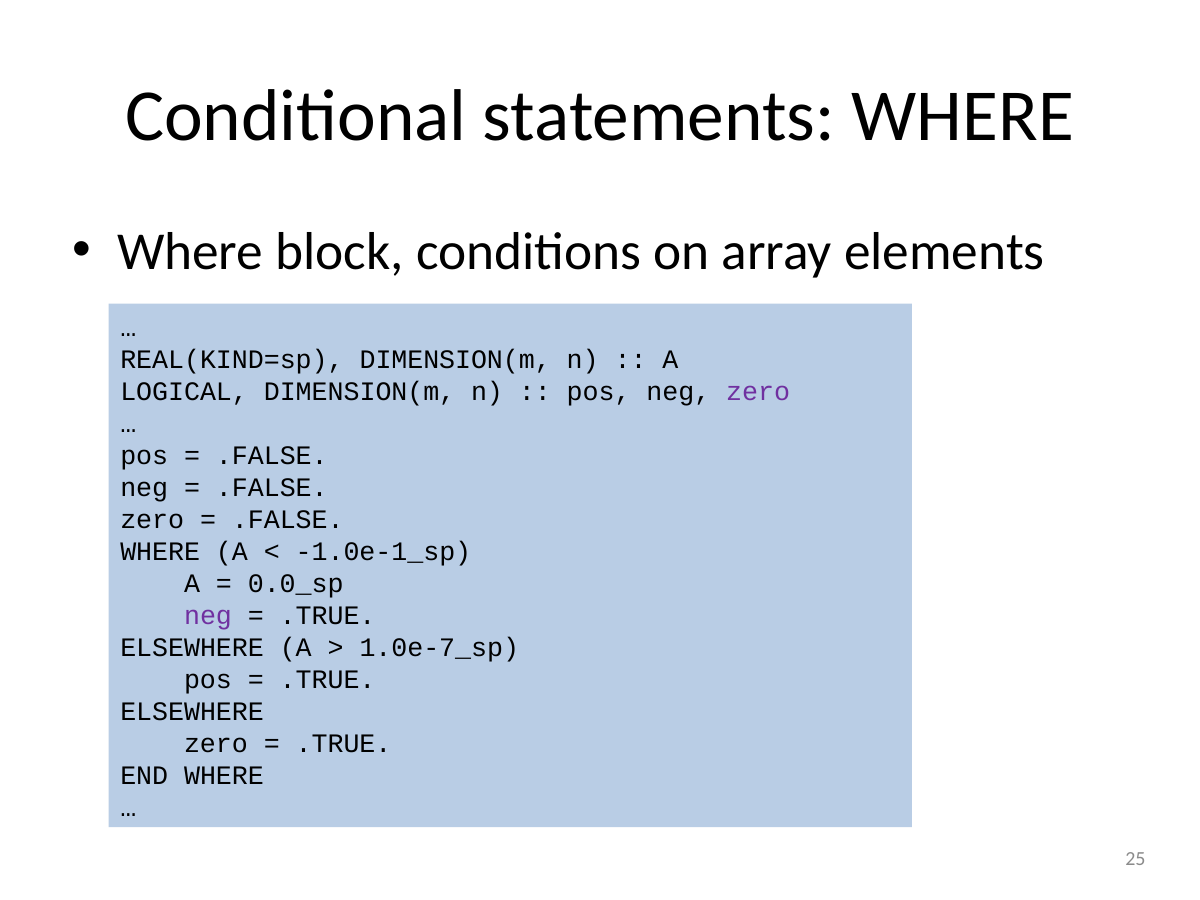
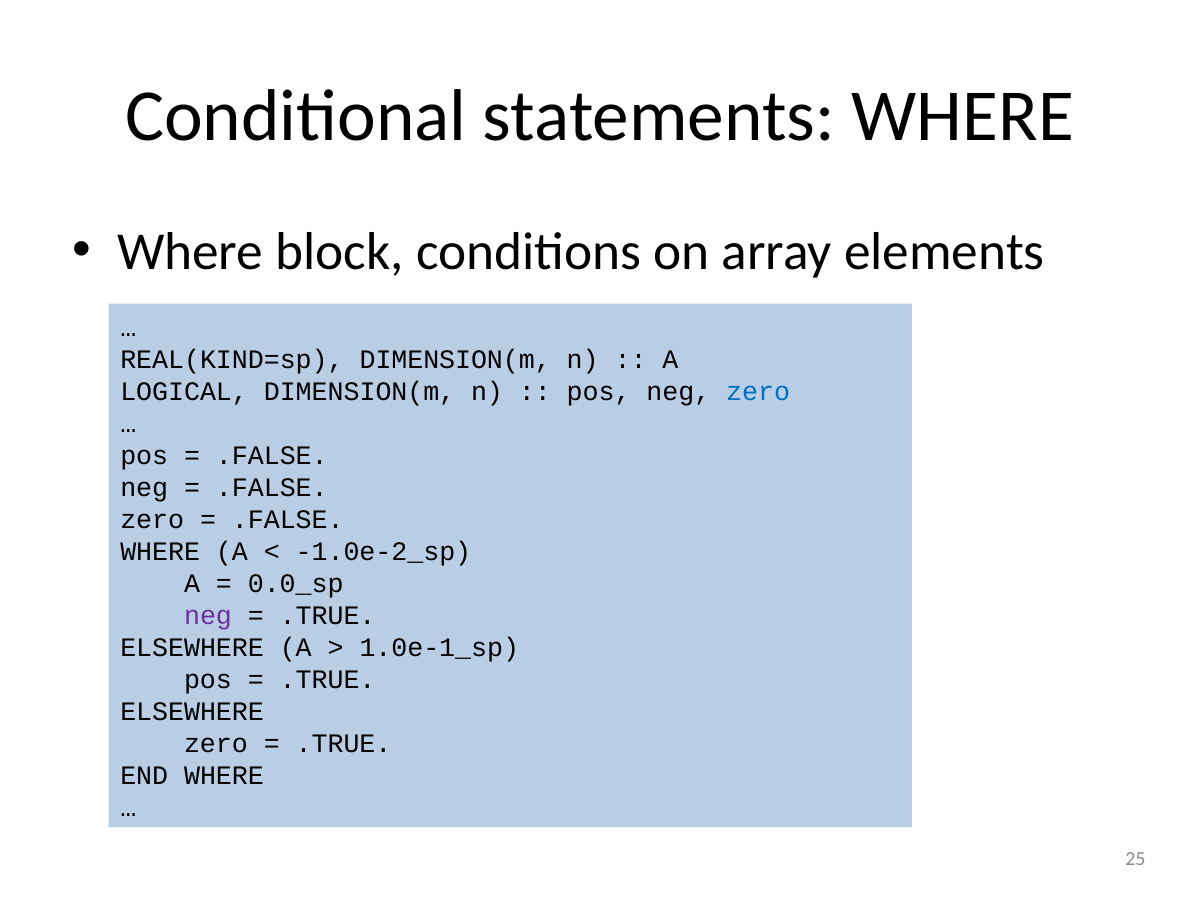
zero colour: purple -> blue (758, 391)
-1.0e-1_sp: -1.0e-1_sp -> -1.0e-2_sp (383, 551)
1.0e-7_sp: 1.0e-7_sp -> 1.0e-1_sp (439, 647)
